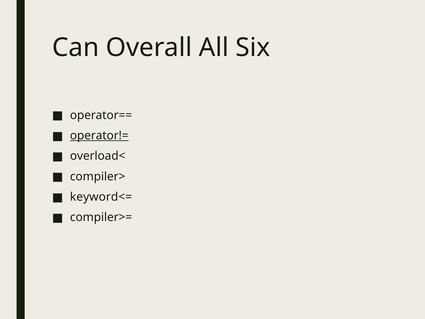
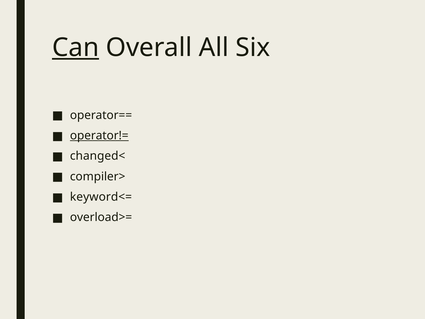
Can underline: none -> present (76, 48)
overload<: overload< -> changed< (98, 156)
compiler>=: compiler>= -> overload>= (101, 217)
